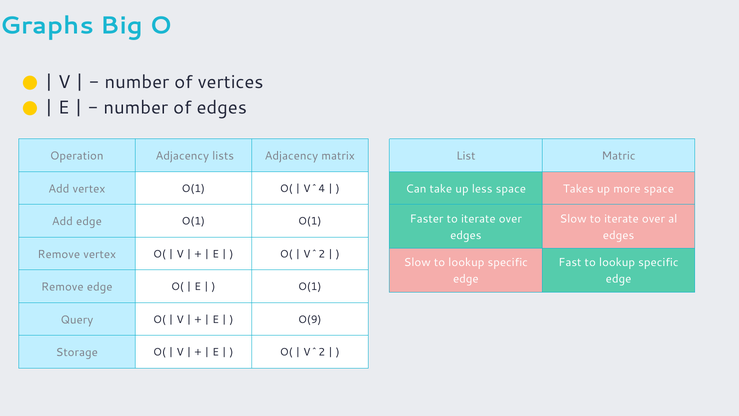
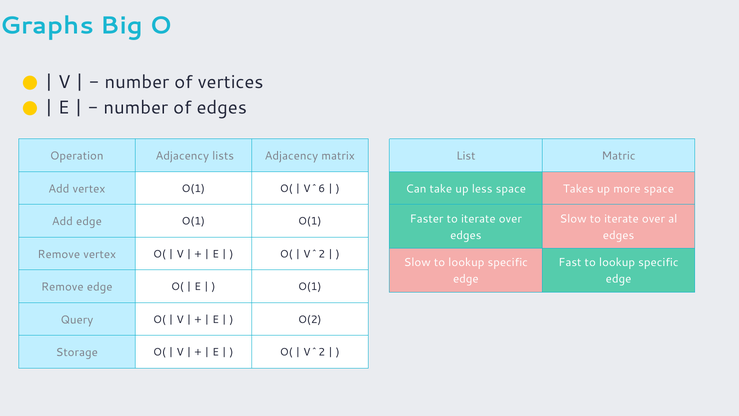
V^4: V^4 -> V^6 (314, 189)
O(9: O(9 -> O(2 (310, 319)
